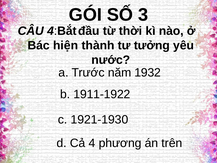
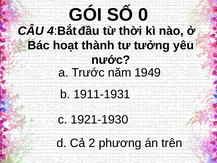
3: 3 -> 0 (143, 15)
hiện: hiện -> hoạt (66, 45)
1932: 1932 -> 1949 (148, 72)
1911-1922: 1911-1922 -> 1911-1931 (102, 94)
4: 4 -> 2 (92, 143)
